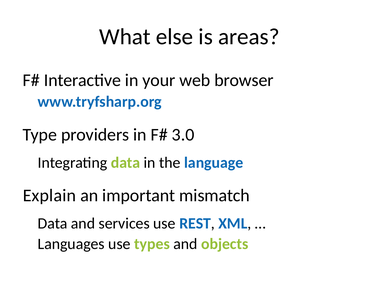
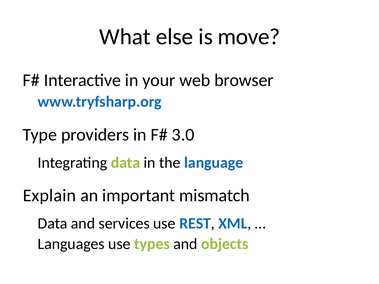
areas: areas -> move (249, 37)
